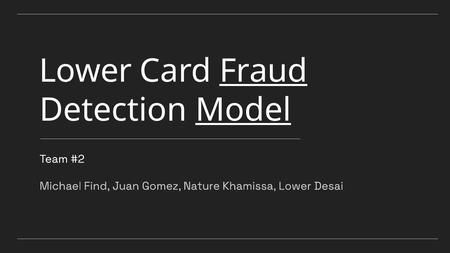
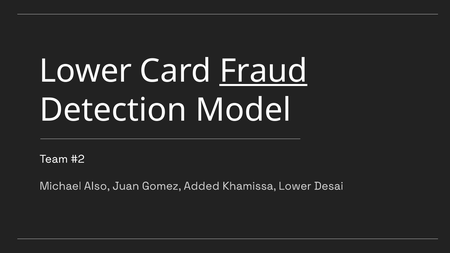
Model underline: present -> none (243, 110)
Find: Find -> Also (97, 186)
Nature: Nature -> Added (202, 186)
